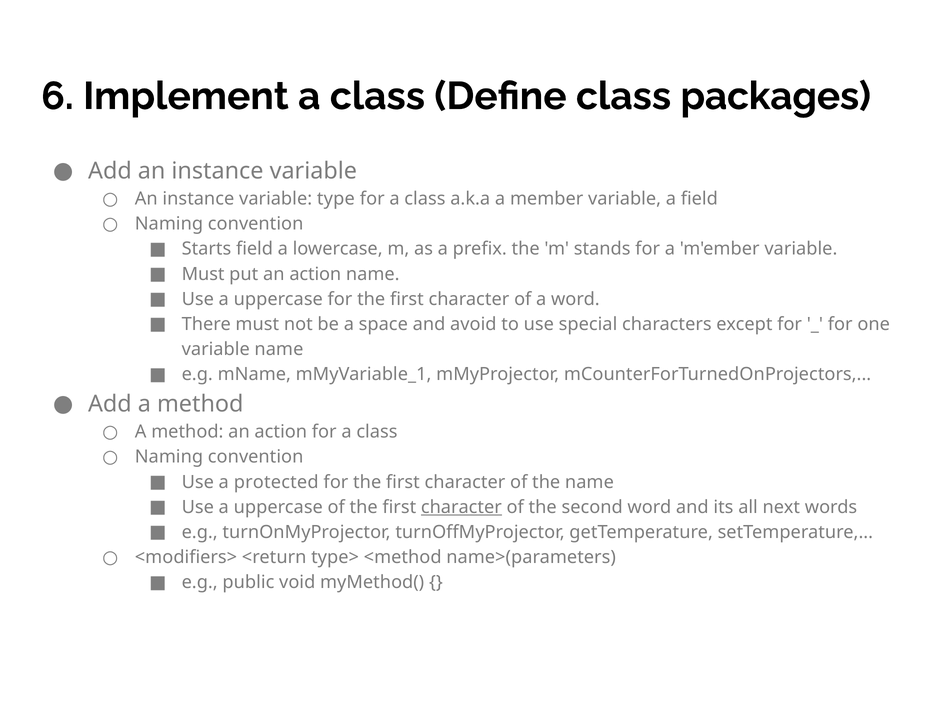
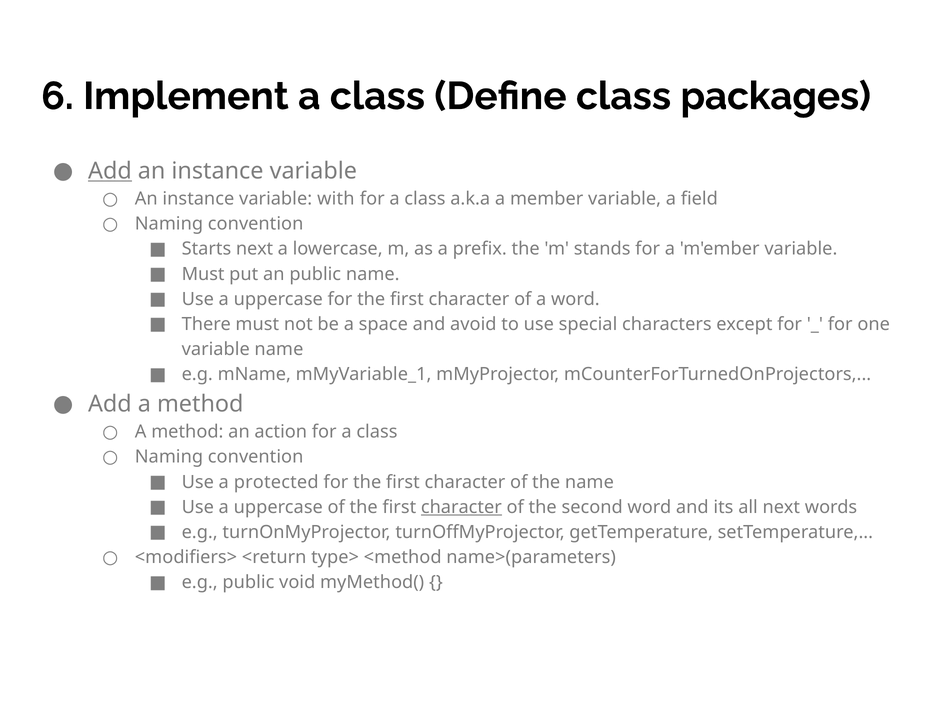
Add underline: none -> present (110, 171)
type: type -> with (336, 199)
Starts field: field -> next (255, 249)
put an action: action -> public (315, 274)
